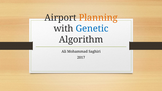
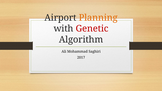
Genetic colour: blue -> red (92, 29)
